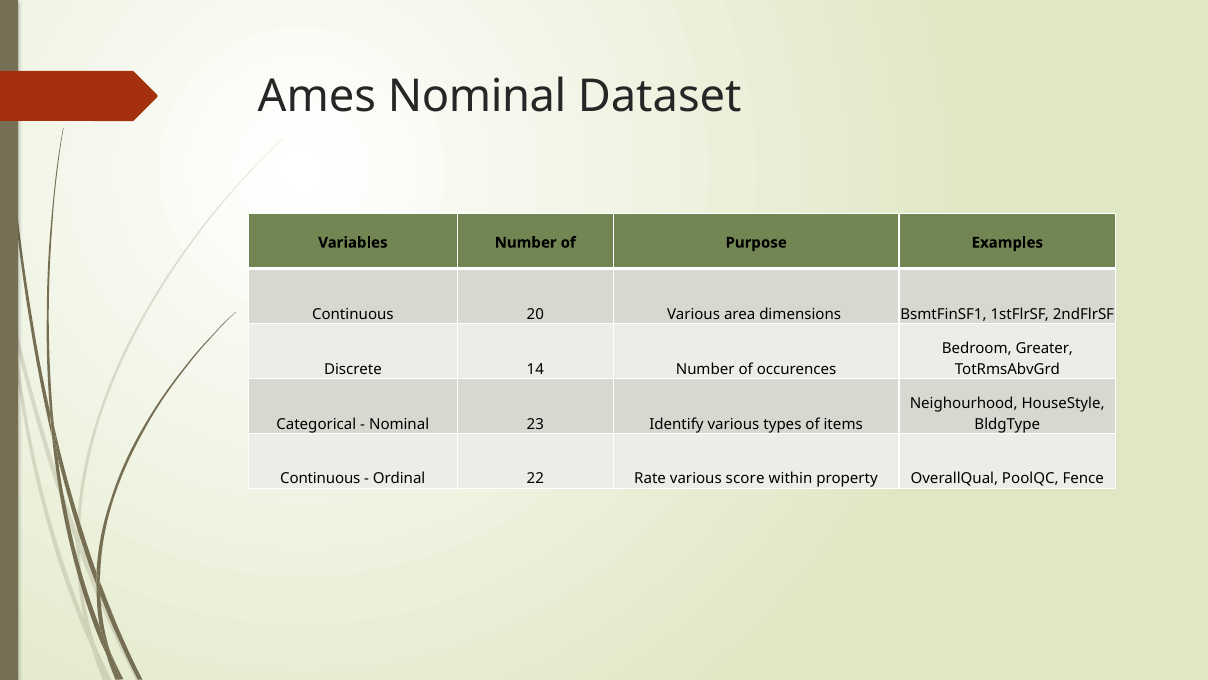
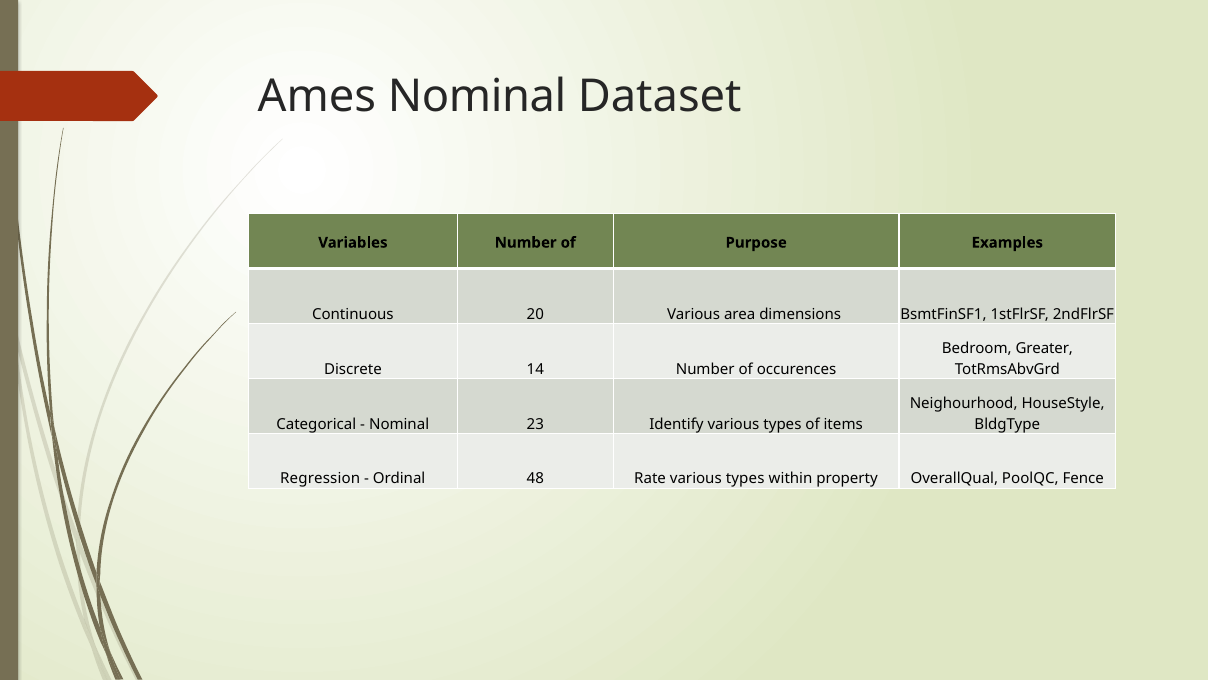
Continuous: Continuous -> Regression (320, 479)
22: 22 -> 48 (535, 479)
Rate various score: score -> types (745, 479)
